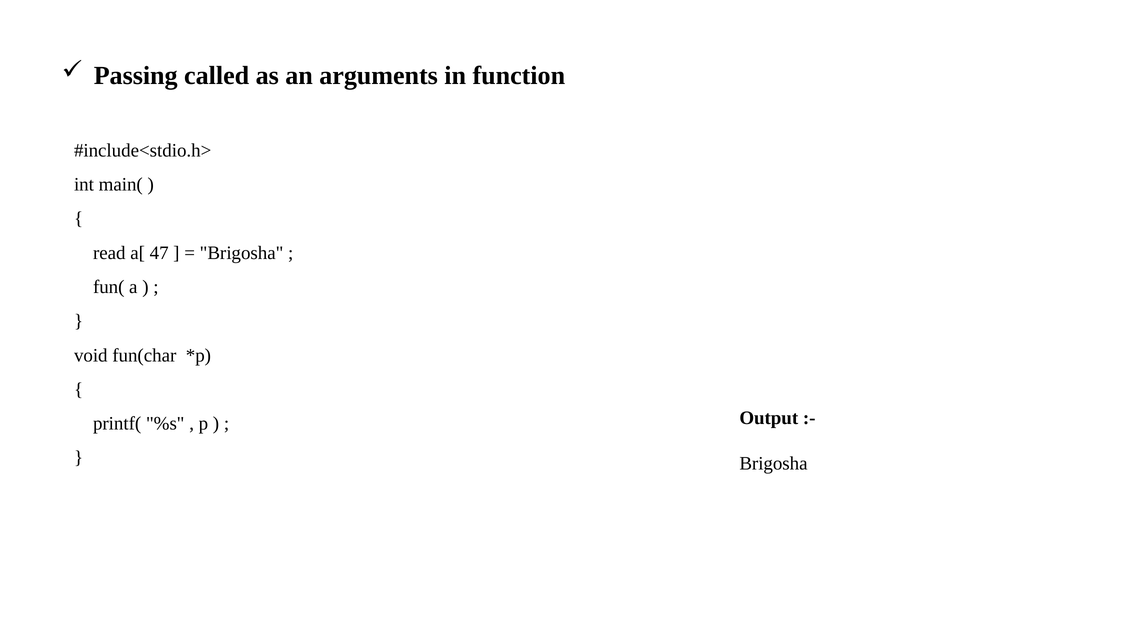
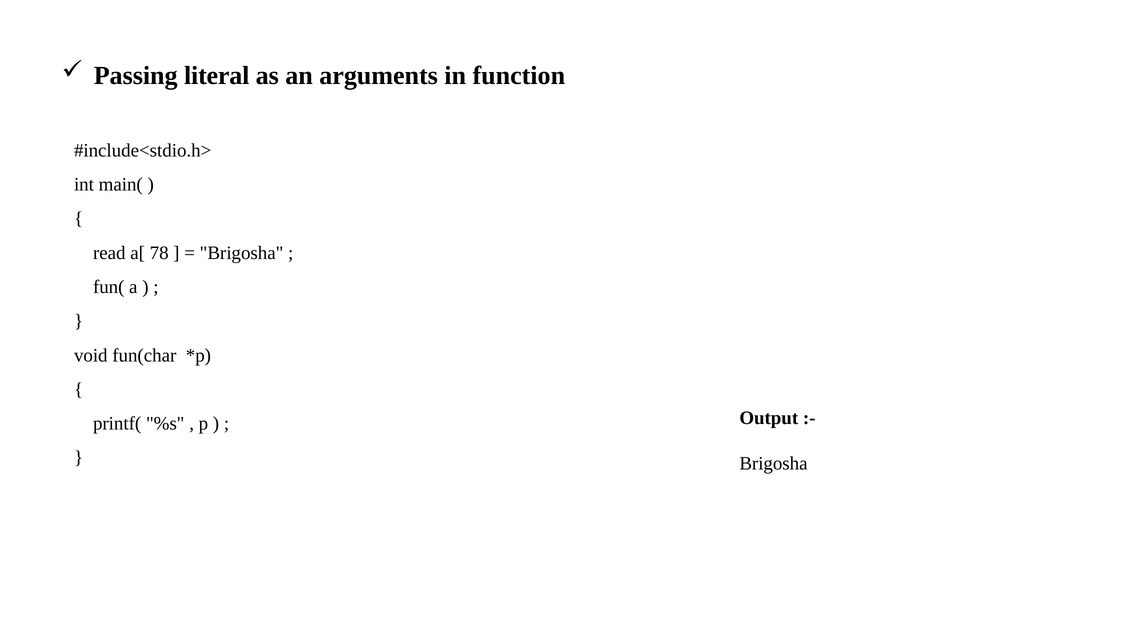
called: called -> literal (217, 76)
47: 47 -> 78 (159, 253)
